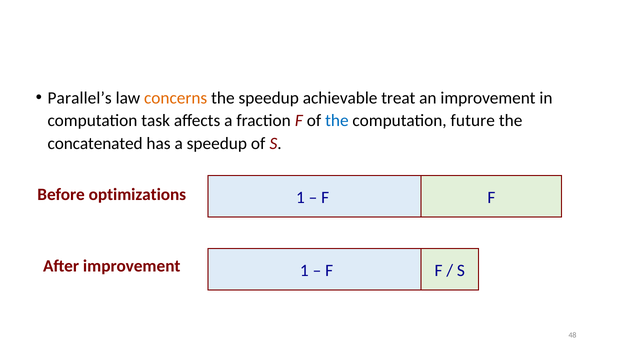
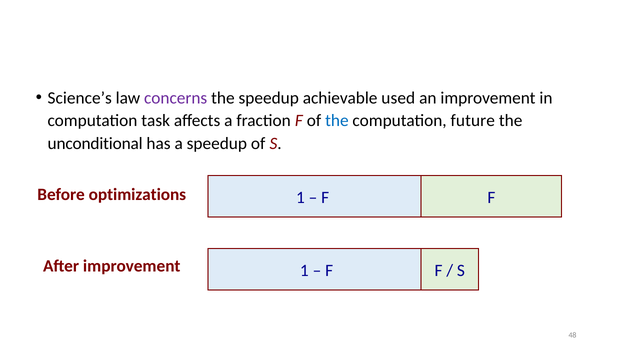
Parallel’s: Parallel’s -> Science’s (80, 98)
concerns colour: orange -> purple (176, 98)
treat: treat -> used (398, 98)
concatenated: concatenated -> unconditional (95, 144)
